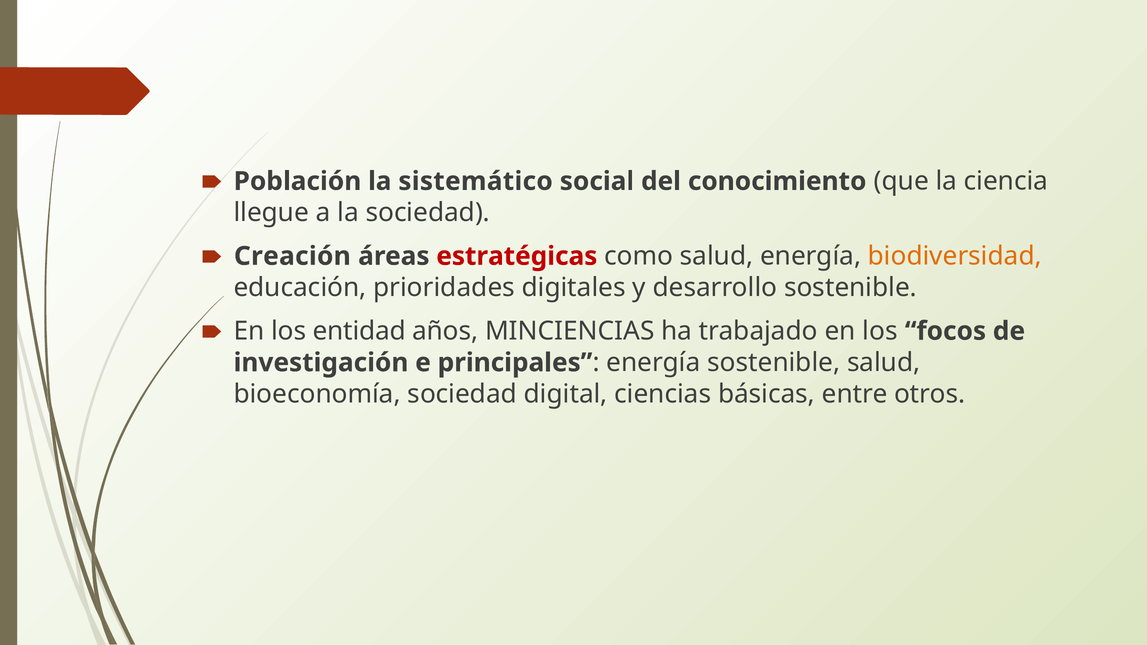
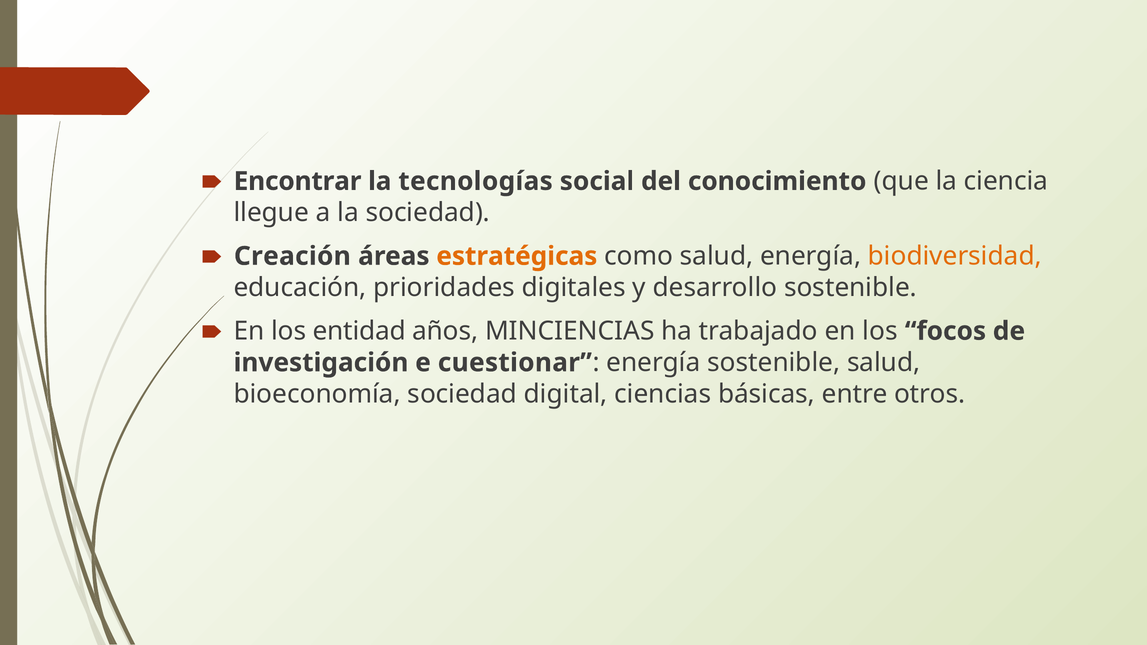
Población: Población -> Encontrar (298, 181)
sistemático: sistemático -> tecnologías (476, 181)
estratégicas colour: red -> orange (517, 256)
principales: principales -> cuestionar (515, 363)
